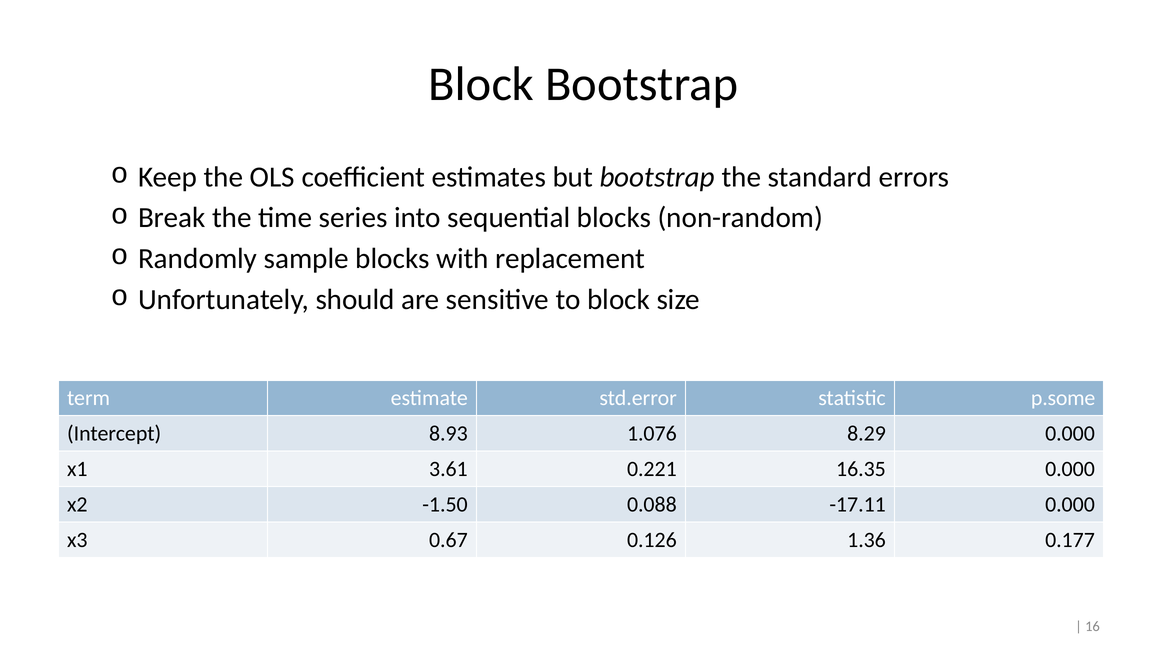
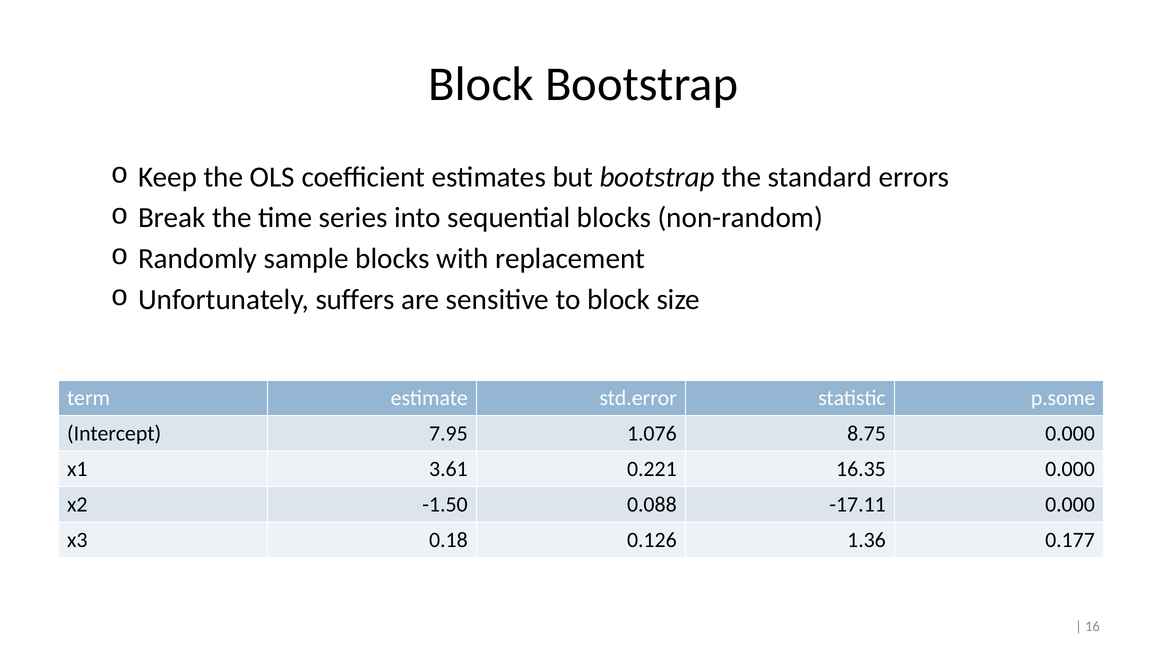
should: should -> suffers (355, 300)
8.93: 8.93 -> 7.95 (448, 434)
8.29: 8.29 -> 8.75 (867, 434)
0.67: 0.67 -> 0.18 (448, 540)
